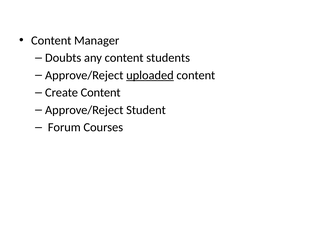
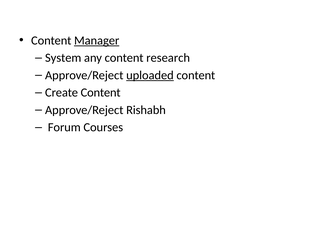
Manager underline: none -> present (97, 41)
Doubts: Doubts -> System (63, 58)
students: students -> research (168, 58)
Student: Student -> Rishabh (146, 110)
